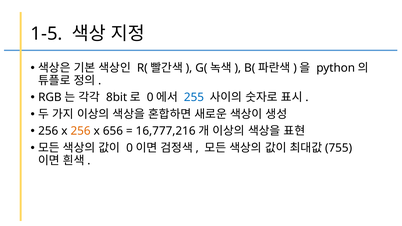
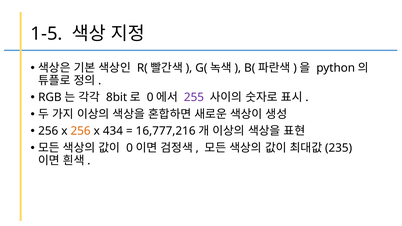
255 colour: blue -> purple (194, 97)
656: 656 -> 434 (113, 131)
755: 755 -> 235 (339, 148)
